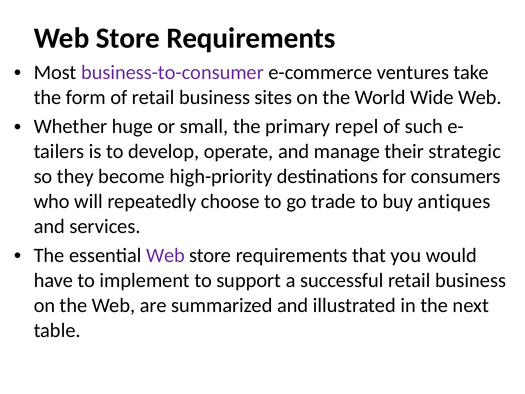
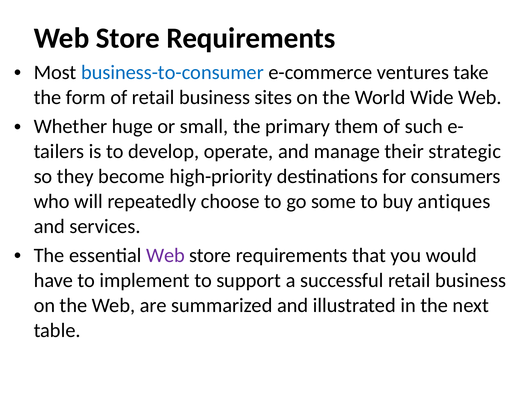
business-to-consumer colour: purple -> blue (172, 72)
repel: repel -> them (357, 126)
trade: trade -> some (334, 201)
